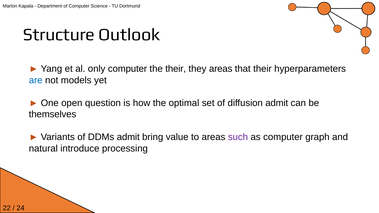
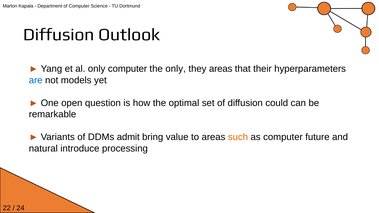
Structure: Structure -> Diffusion (59, 35)
the their: their -> only (176, 69)
diffusion admit: admit -> could (277, 103)
themselves: themselves -> remarkable (53, 114)
such colour: purple -> orange (238, 137)
graph: graph -> future (317, 137)
